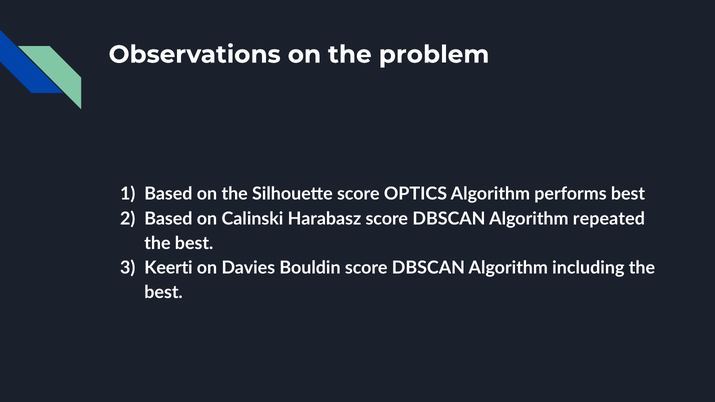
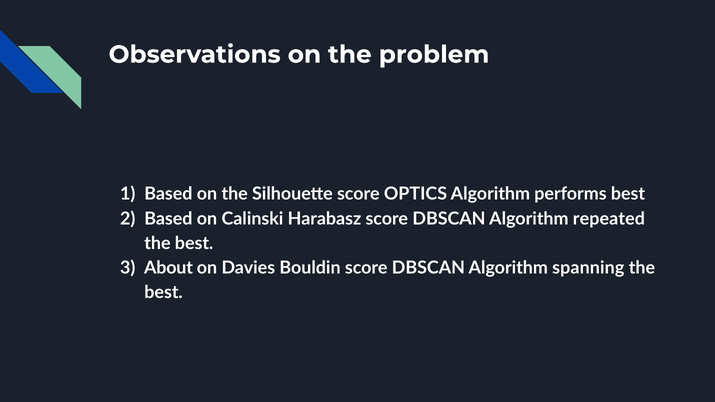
Keerti: Keerti -> About (169, 268)
including: including -> spanning (588, 268)
